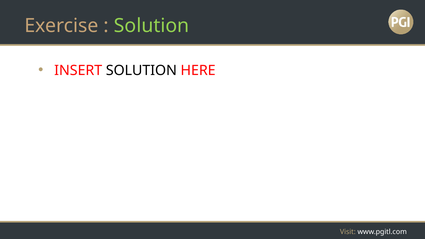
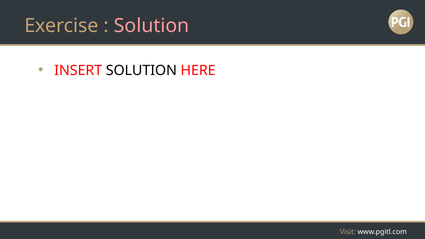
Solution colour: light green -> pink (152, 26)
